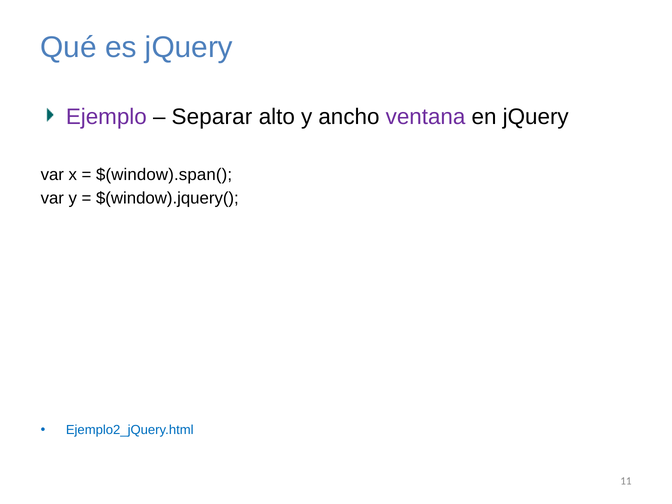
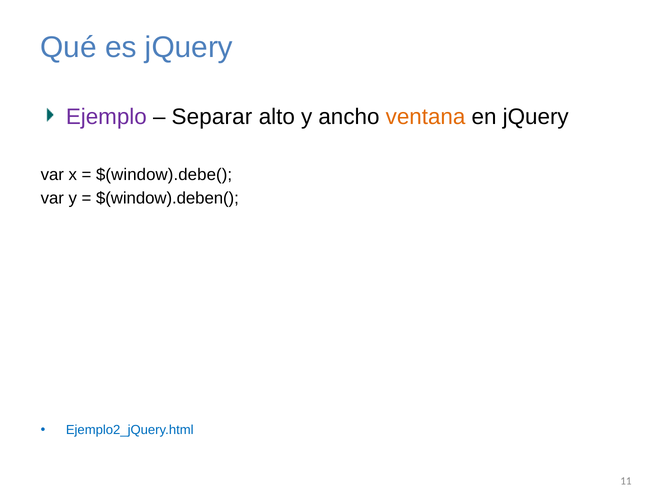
ventana colour: purple -> orange (426, 117)
$(window).span(: $(window).span( -> $(window).debe( (164, 175)
$(window).jquery(: $(window).jquery( -> $(window).deben( (167, 198)
